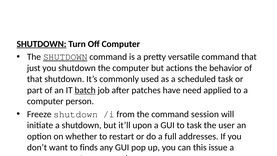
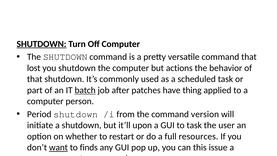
SHUTDOWN underline: present -> none (65, 57)
just: just -> lost (34, 68)
need: need -> thing (192, 90)
Freeze: Freeze -> Period (39, 114)
session: session -> version (205, 114)
addresses: addresses -> resources (198, 136)
want underline: none -> present (58, 147)
